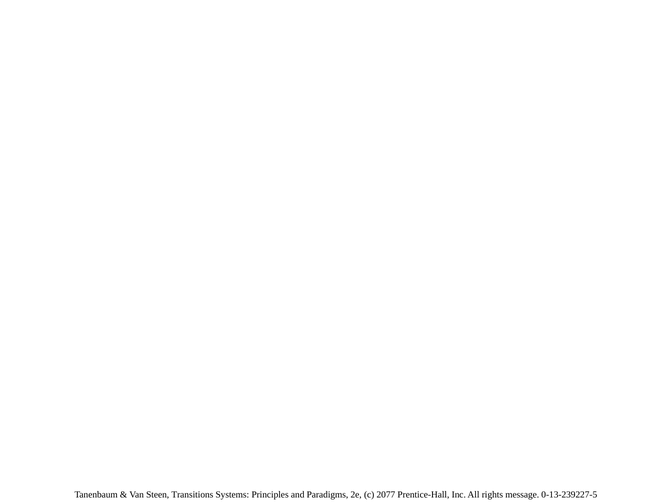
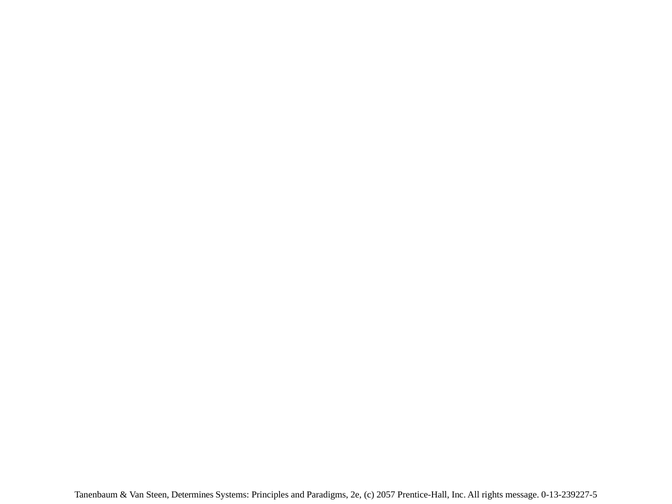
Transitions: Transitions -> Determines (192, 494)
2077: 2077 -> 2057 (386, 494)
